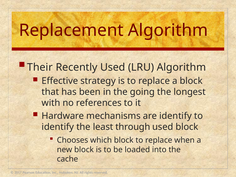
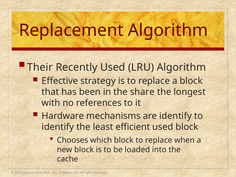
going: going -> share (142, 92)
through: through -> efficient (133, 127)
